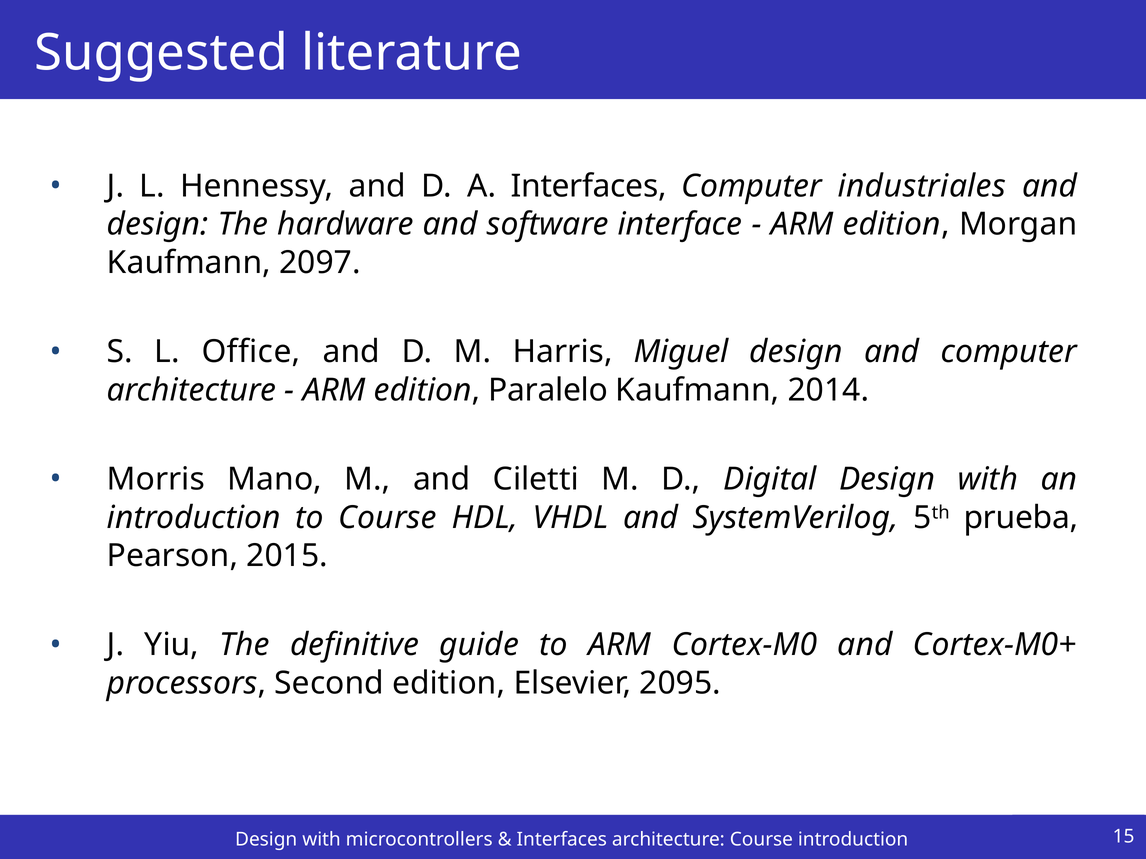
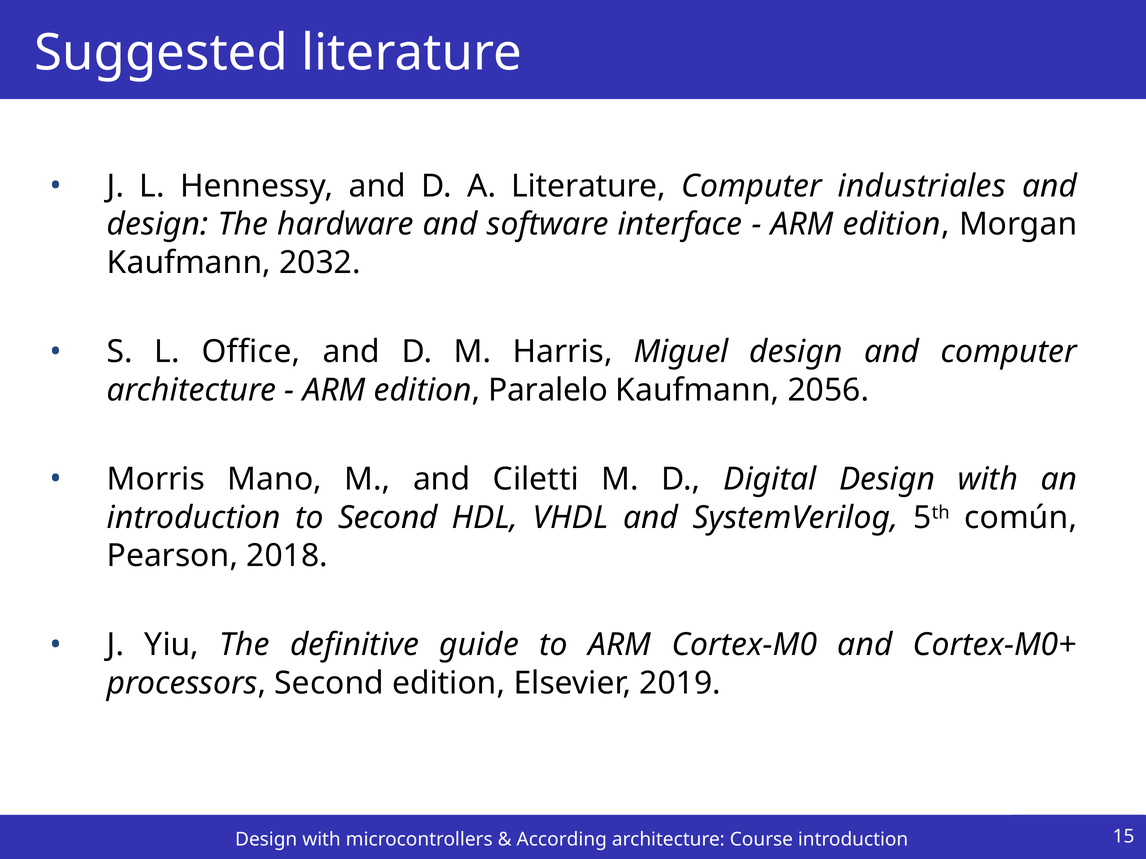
A Interfaces: Interfaces -> Literature (589, 186)
2097: 2097 -> 2032 (320, 263)
2014: 2014 -> 2056 (828, 390)
to Course: Course -> Second (388, 518)
prueba: prueba -> común (1021, 518)
2015: 2015 -> 2018 (287, 556)
2095: 2095 -> 2019 (680, 684)
Interfaces: Interfaces -> According (562, 840)
